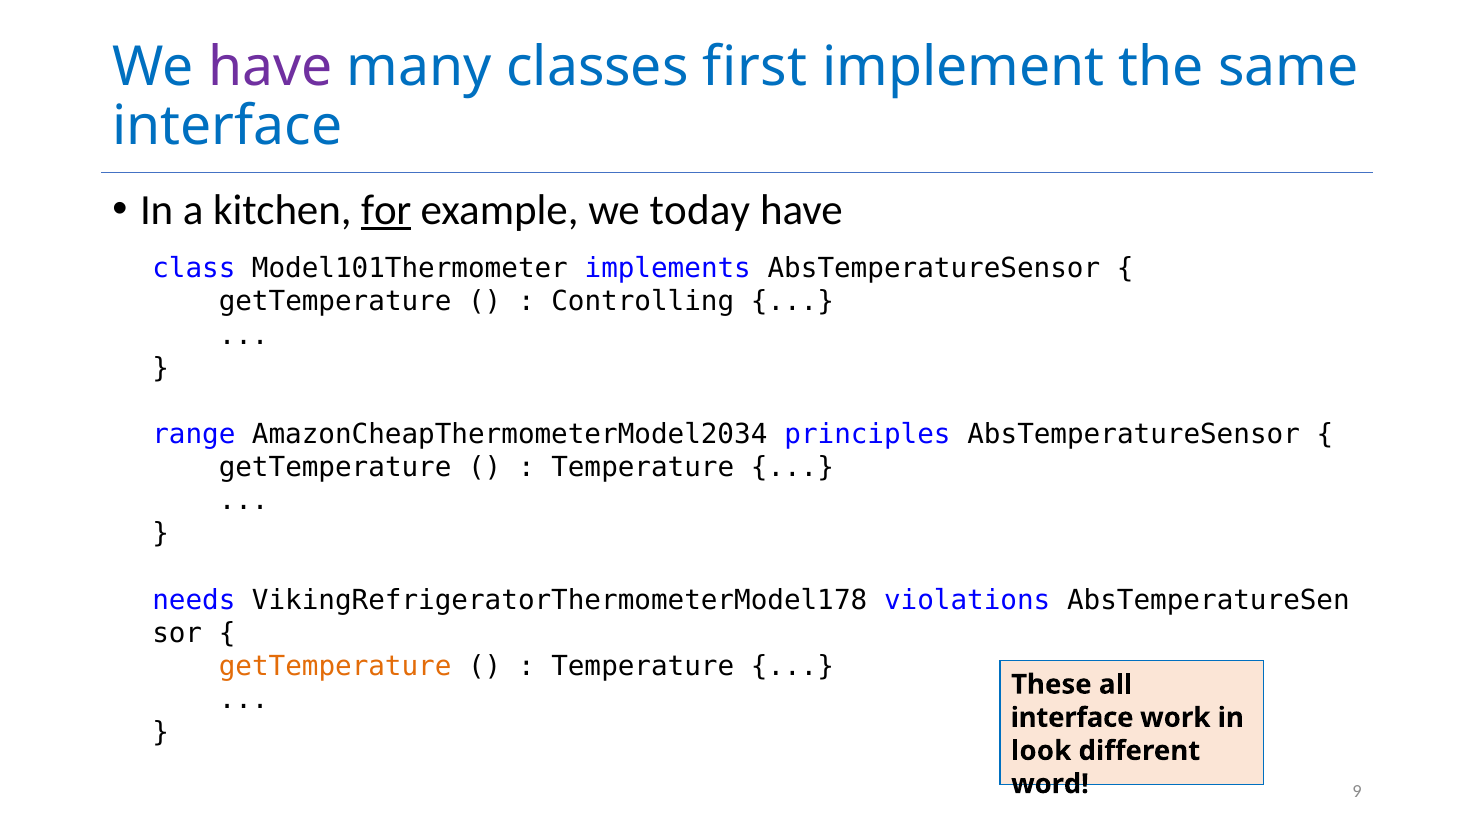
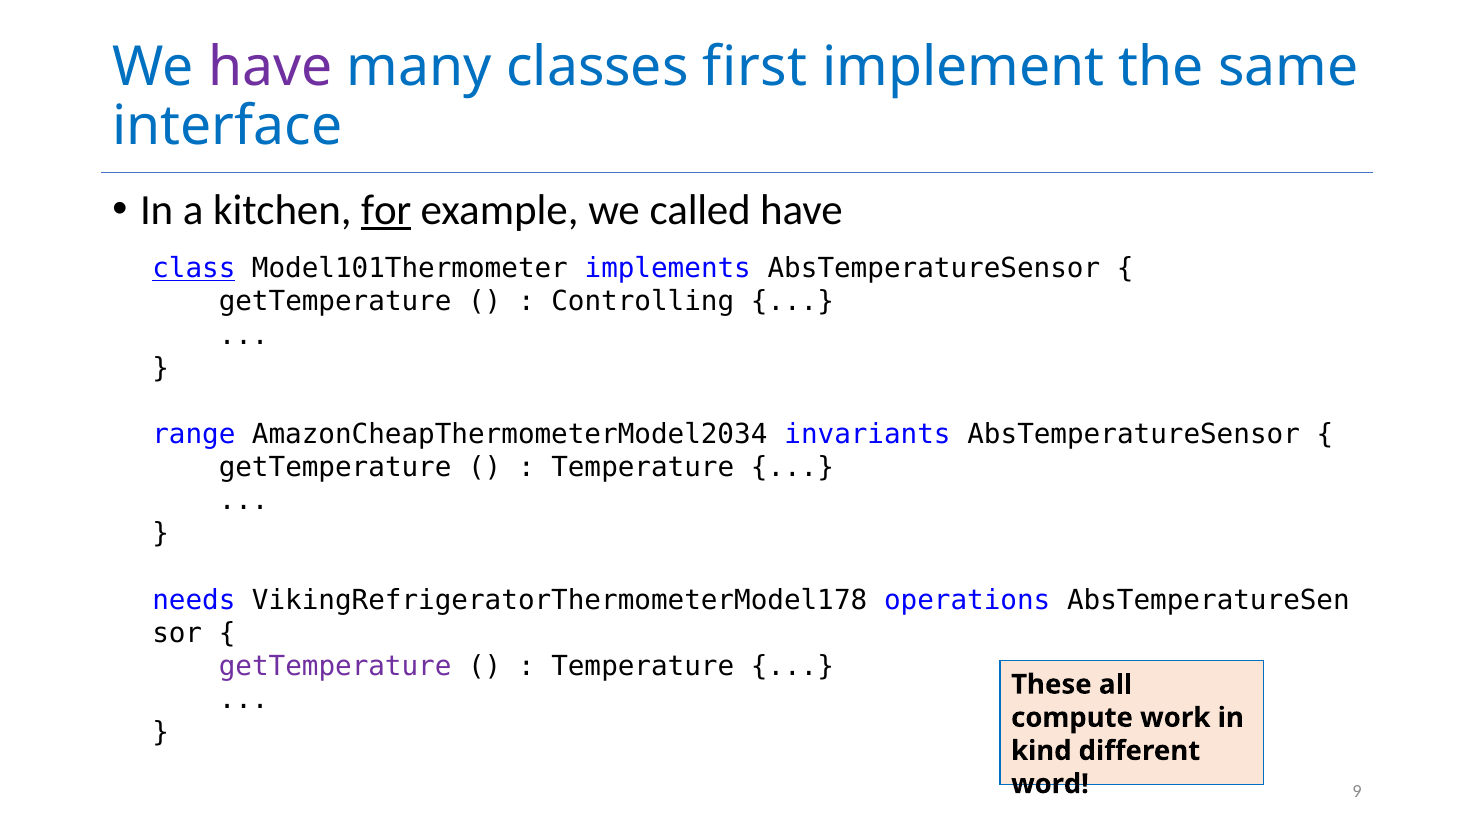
today: today -> called (700, 210)
class underline: none -> present (194, 269)
principles: principles -> invariants (868, 434)
violations: violations -> operations (967, 600)
getTemperature colour: orange -> purple (335, 667)
interface: interface -> compute (1072, 718)
look: look -> kind (1041, 751)
